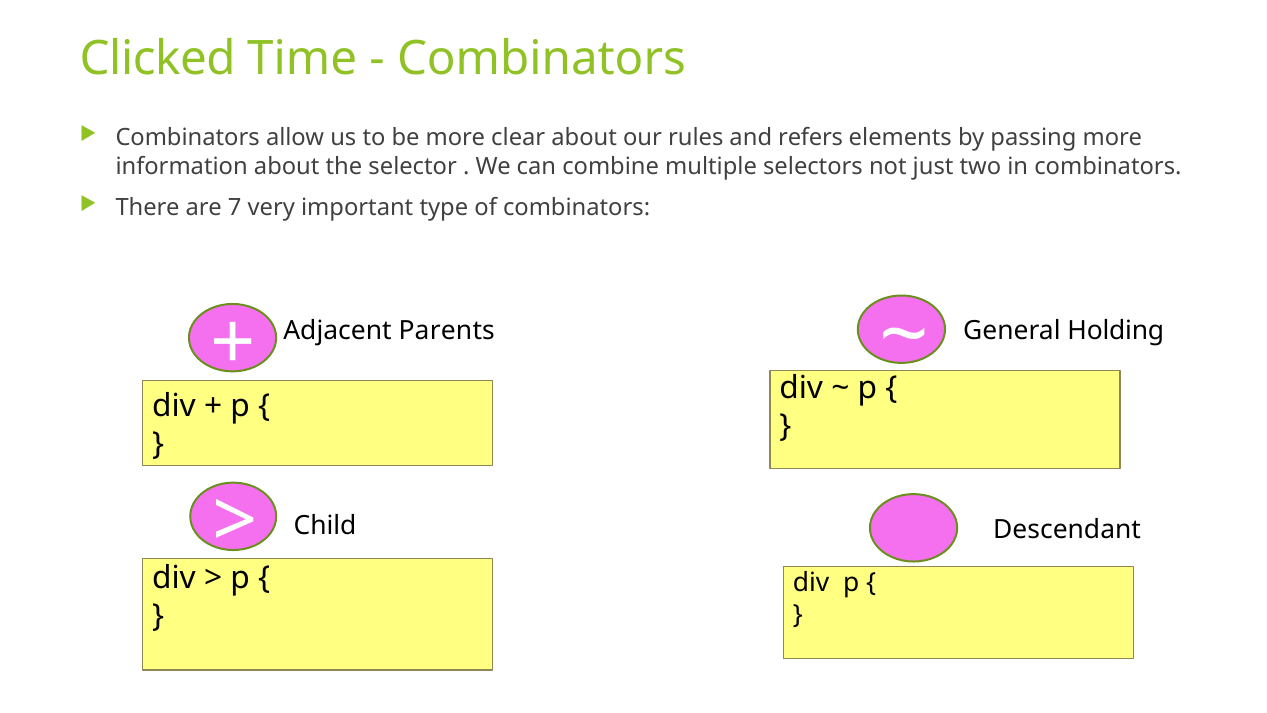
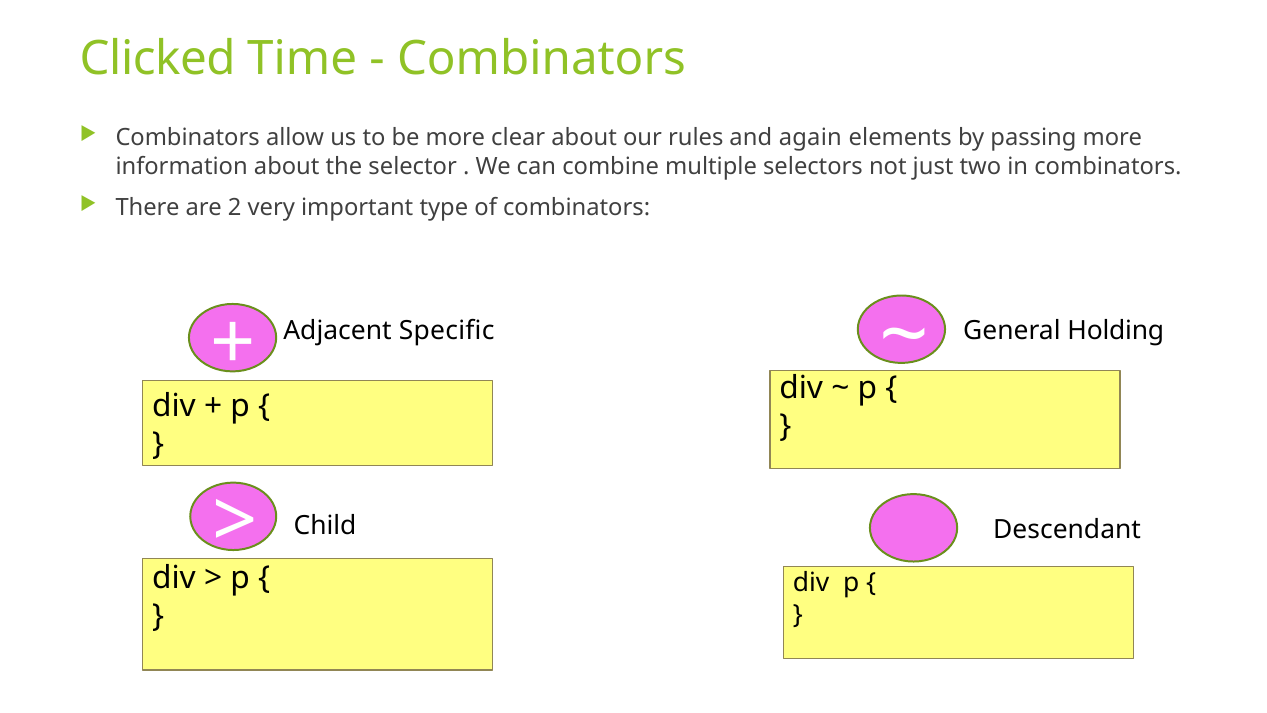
refers: refers -> again (810, 138)
7: 7 -> 2 (235, 208)
Parents: Parents -> Specific (447, 331)
